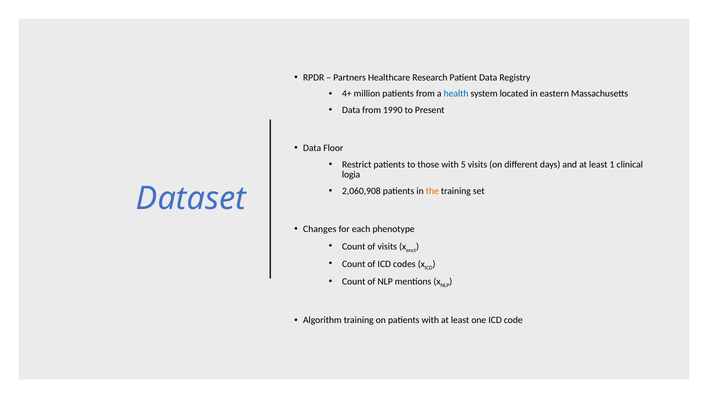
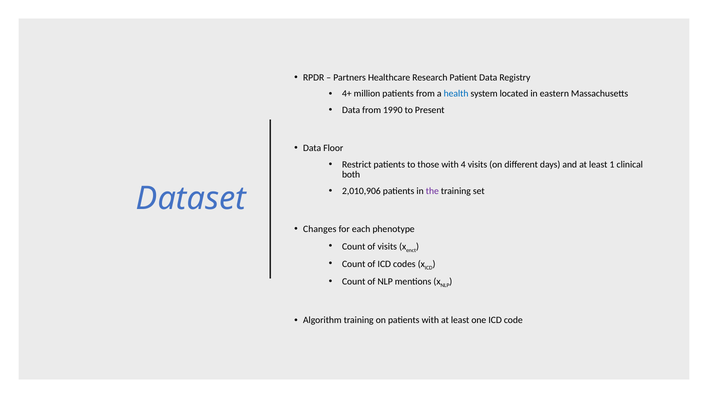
5: 5 -> 4 (463, 164)
logia: logia -> both (351, 175)
2,060,908: 2,060,908 -> 2,010,906 (361, 191)
the colour: orange -> purple (432, 191)
